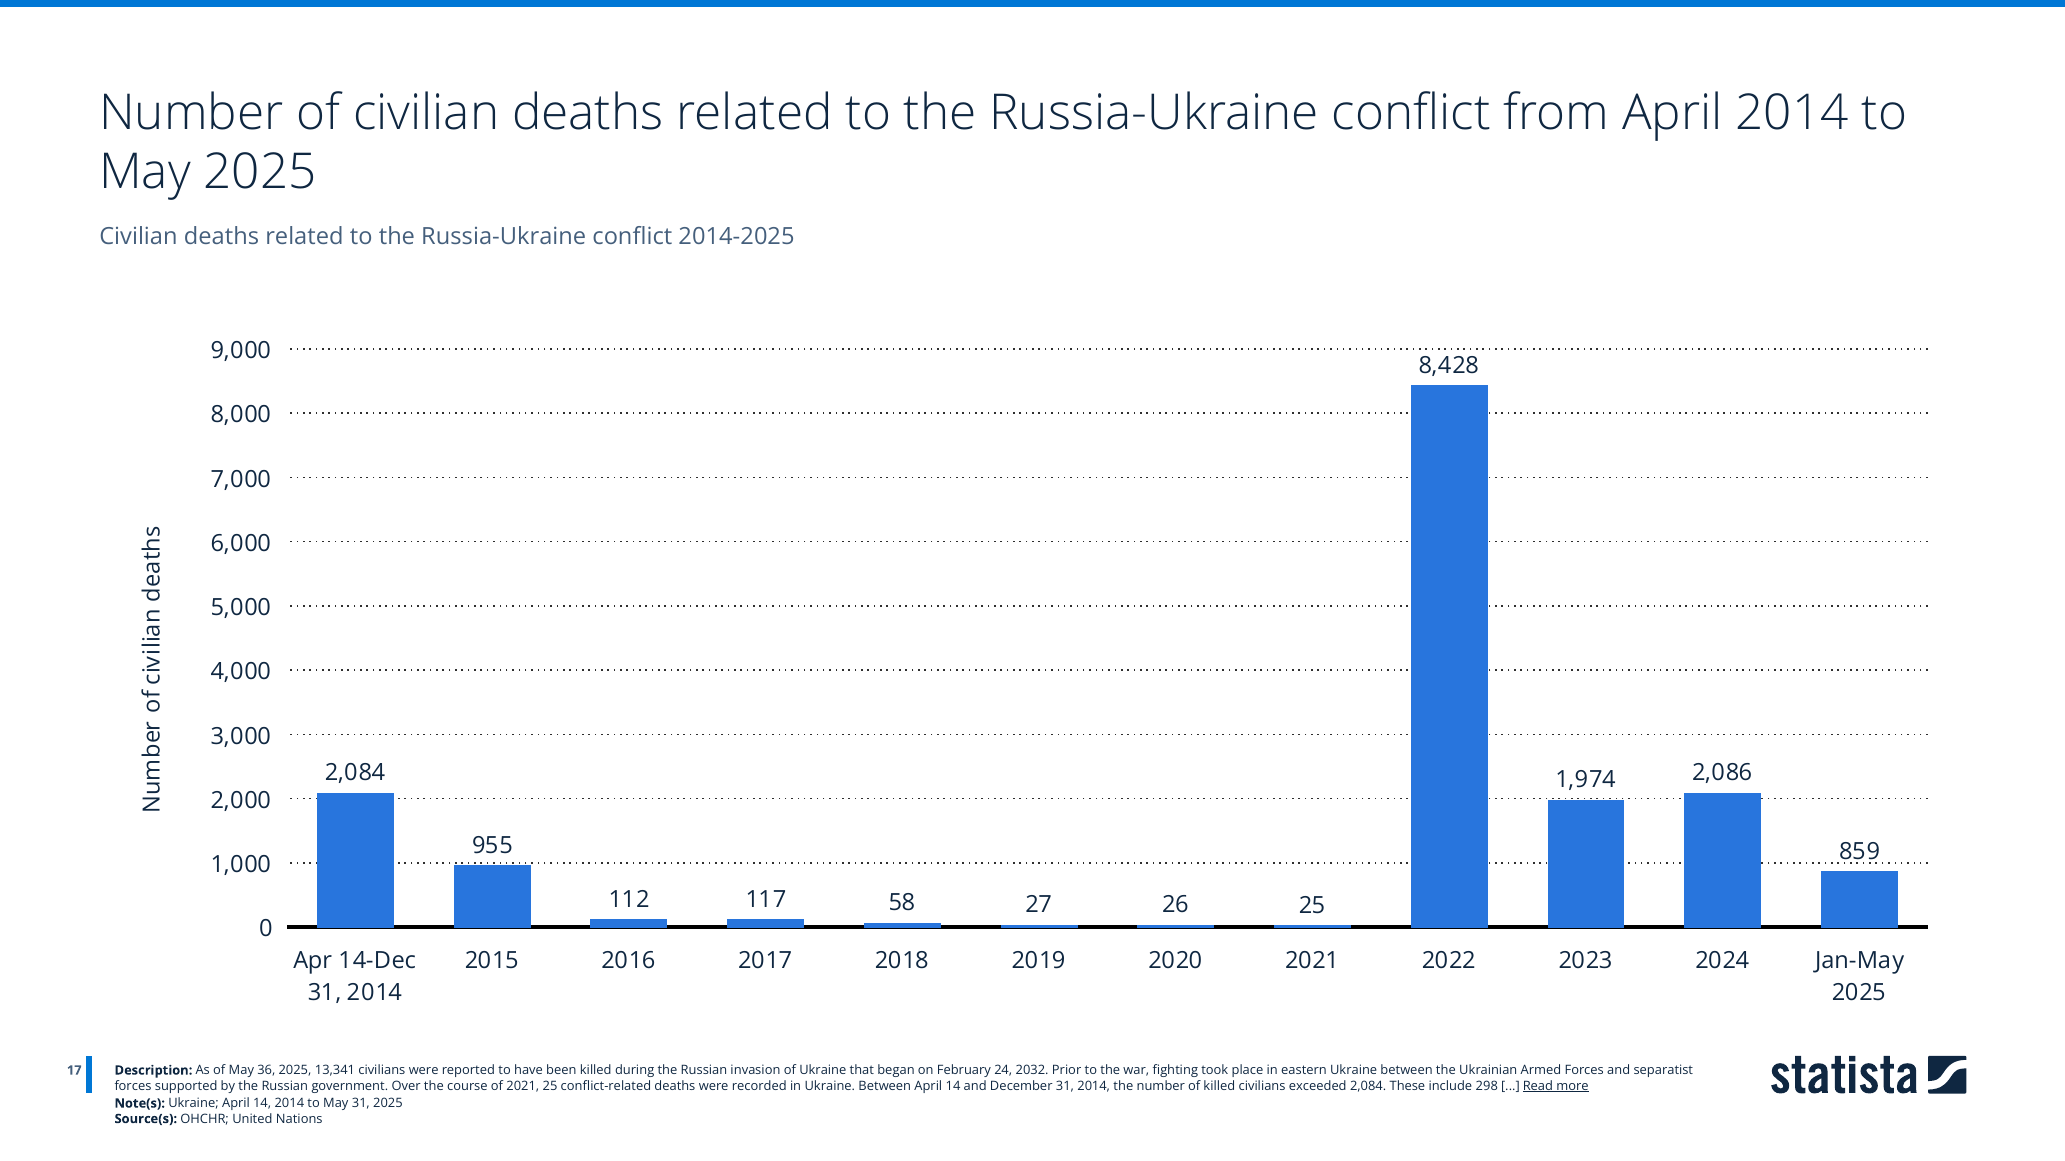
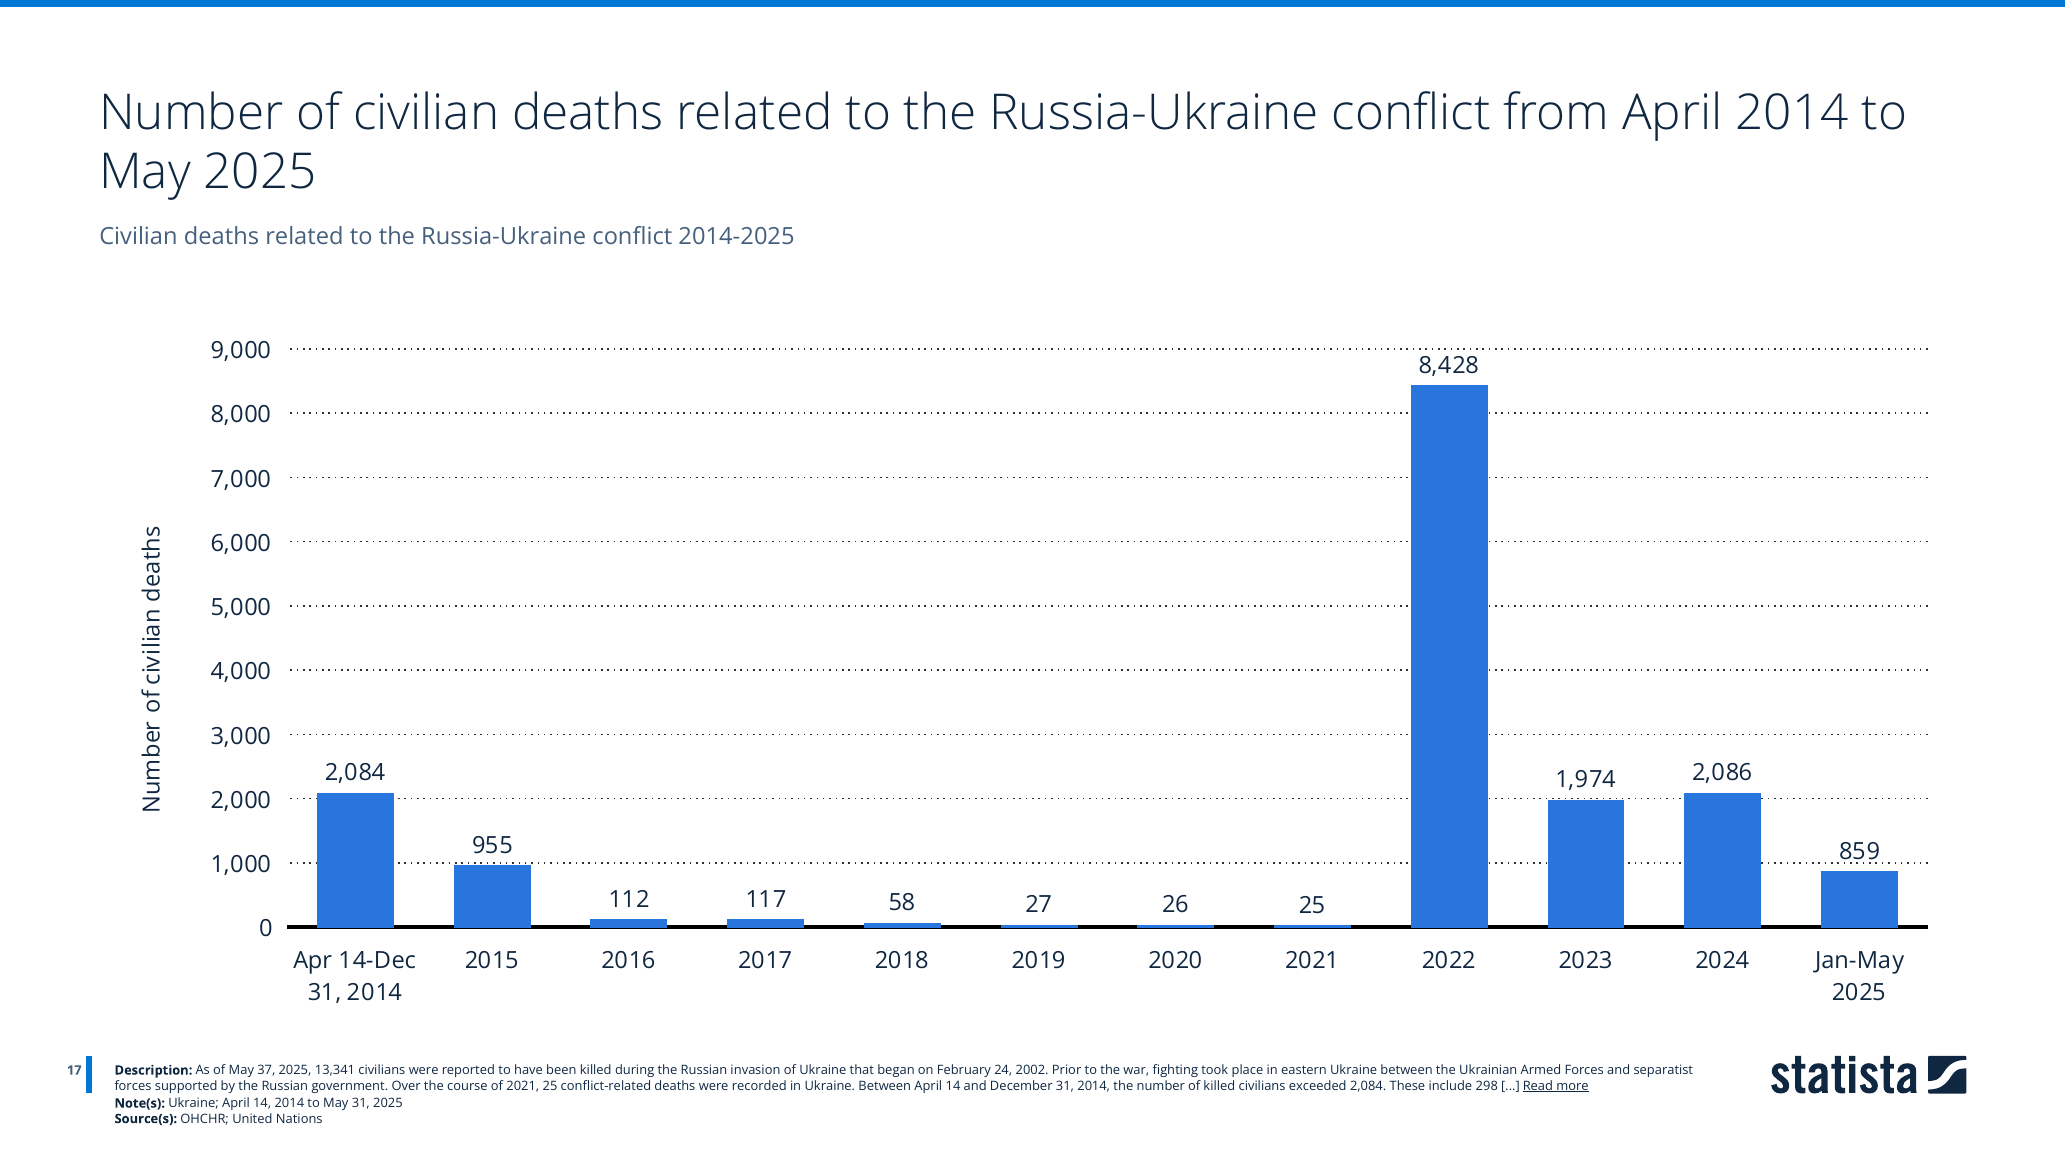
36: 36 -> 37 (266, 1071)
2032: 2032 -> 2002 (1032, 1071)
